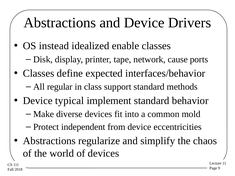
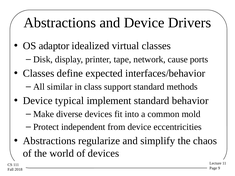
instead: instead -> adaptor (54, 46)
enable: enable -> virtual (126, 46)
regular: regular -> similar (60, 87)
